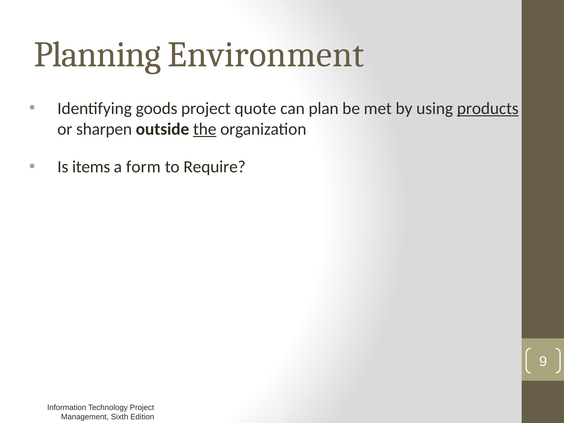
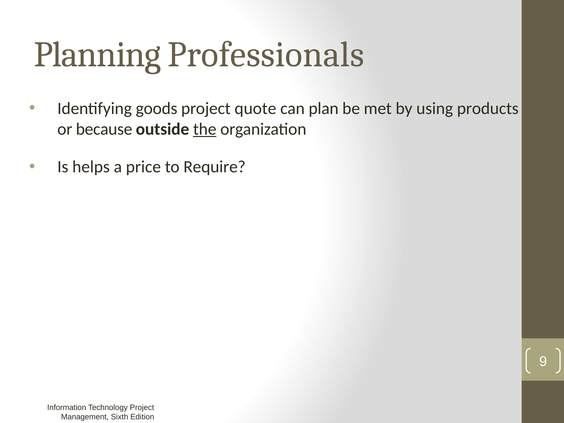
Environment: Environment -> Professionals (266, 55)
products underline: present -> none (488, 108)
sharpen: sharpen -> because (104, 129)
items: items -> helps (91, 167)
form: form -> price (143, 167)
